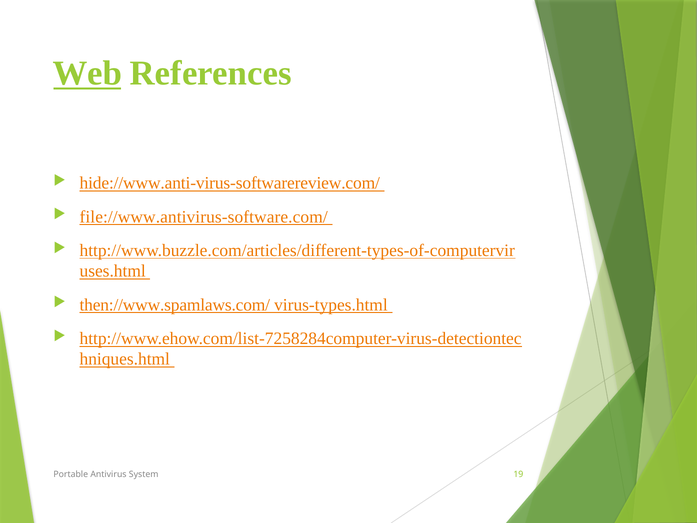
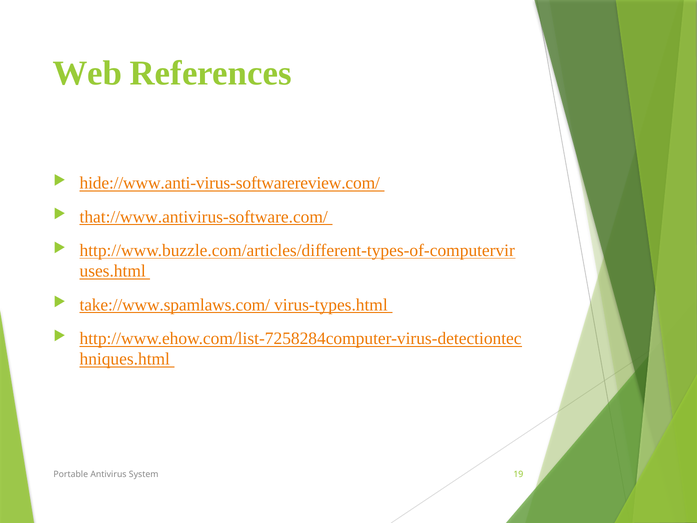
Web underline: present -> none (87, 73)
file://www.antivirus-software.com/: file://www.antivirus-software.com/ -> that://www.antivirus-software.com/ (204, 217)
then://www.spamlaws.com/: then://www.spamlaws.com/ -> take://www.spamlaws.com/ (175, 305)
